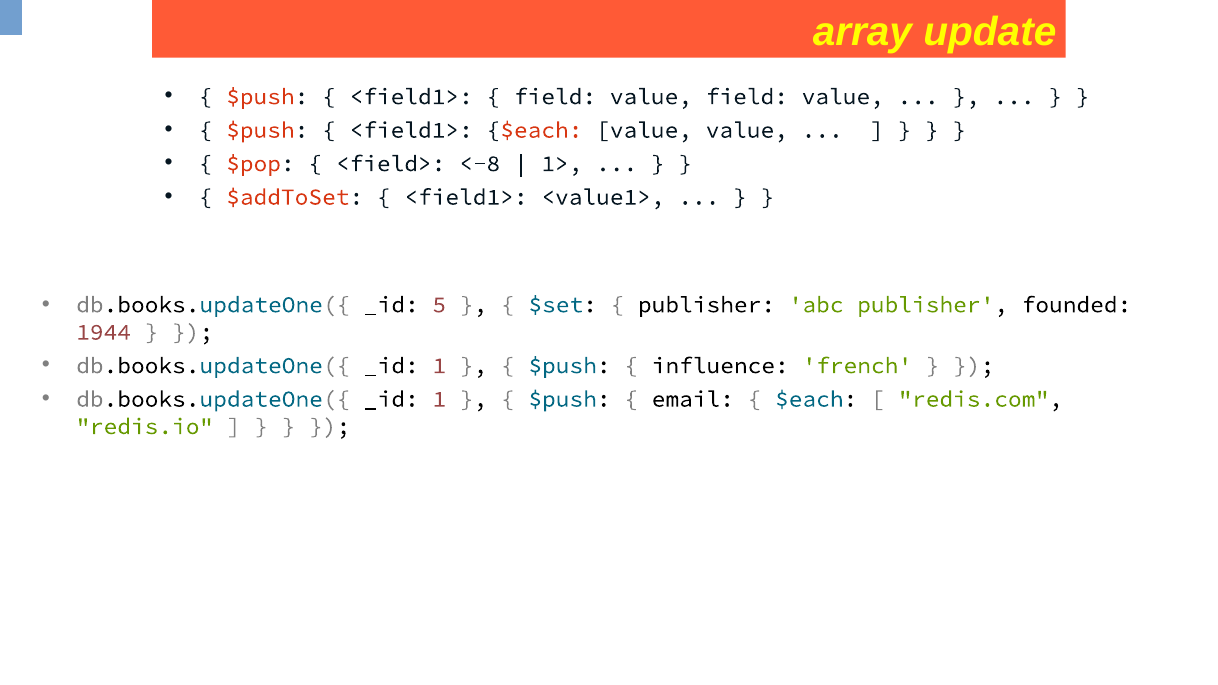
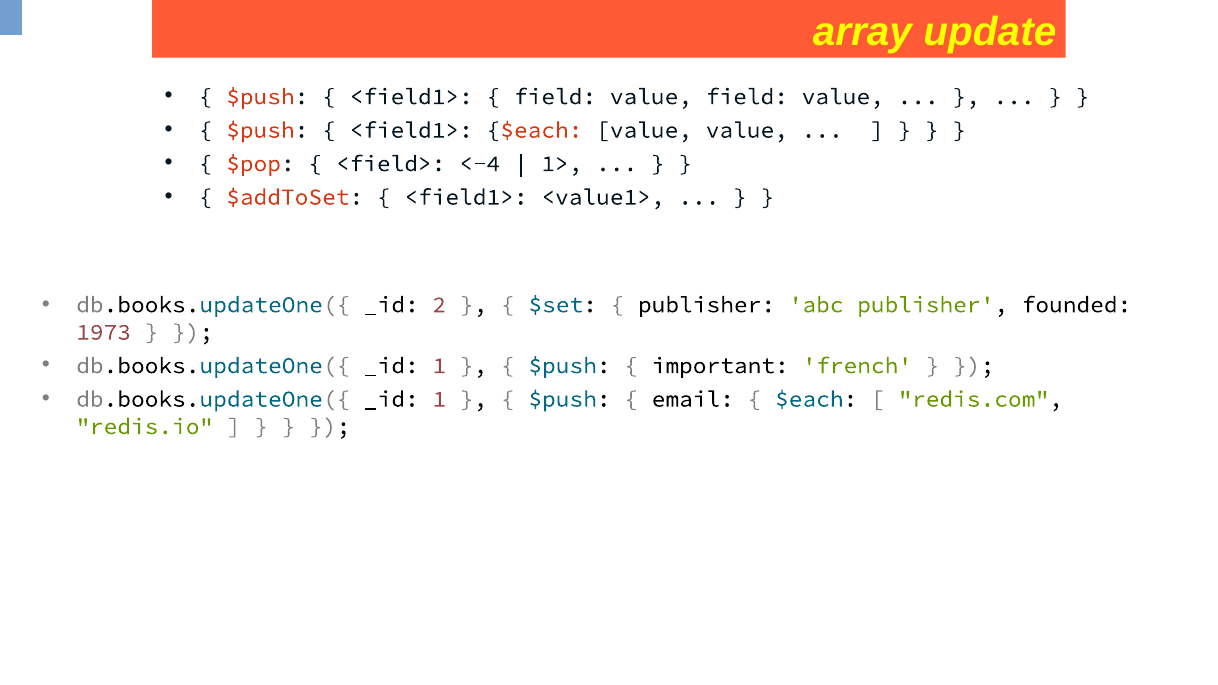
<-8: <-8 -> <-4 (480, 164)
5: 5 -> 2 (439, 305)
1944: 1944 -> 1973 (104, 332)
influence: influence -> important (720, 366)
